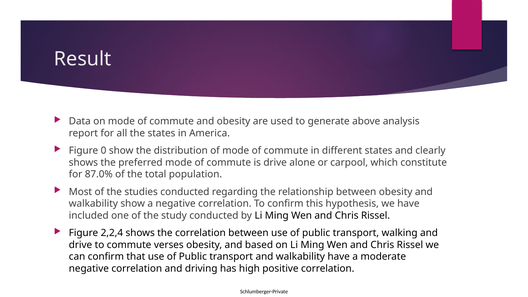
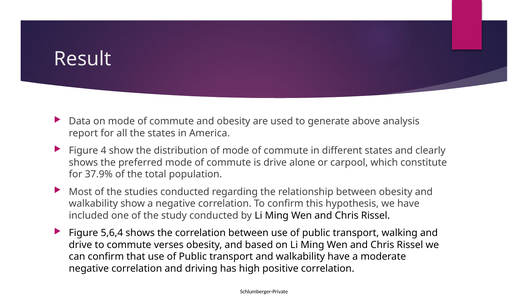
0: 0 -> 4 (104, 151)
87.0%: 87.0% -> 37.9% (99, 174)
2,2,4: 2,2,4 -> 5,6,4 (112, 233)
